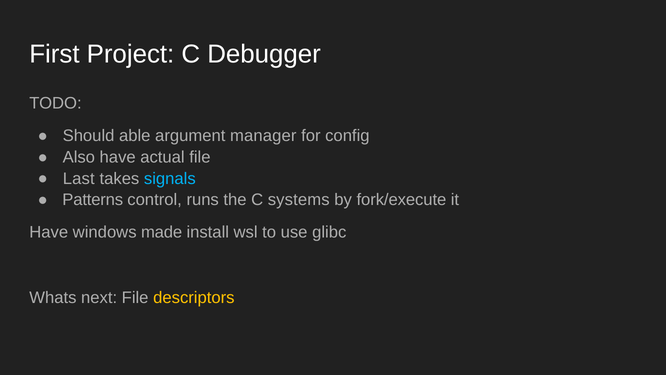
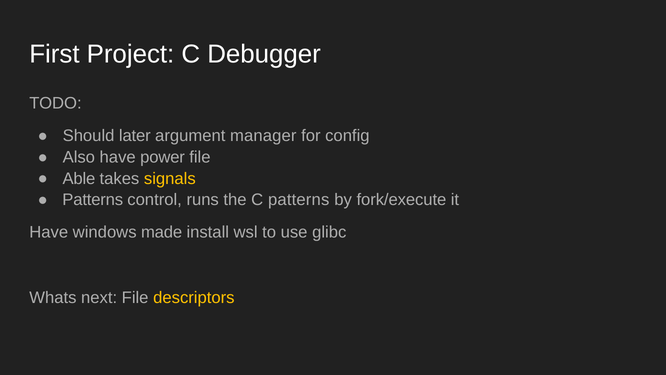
able: able -> later (135, 135)
actual: actual -> power (163, 157)
Last: Last -> Able (79, 178)
signals colour: light blue -> yellow (170, 178)
C systems: systems -> patterns (299, 200)
